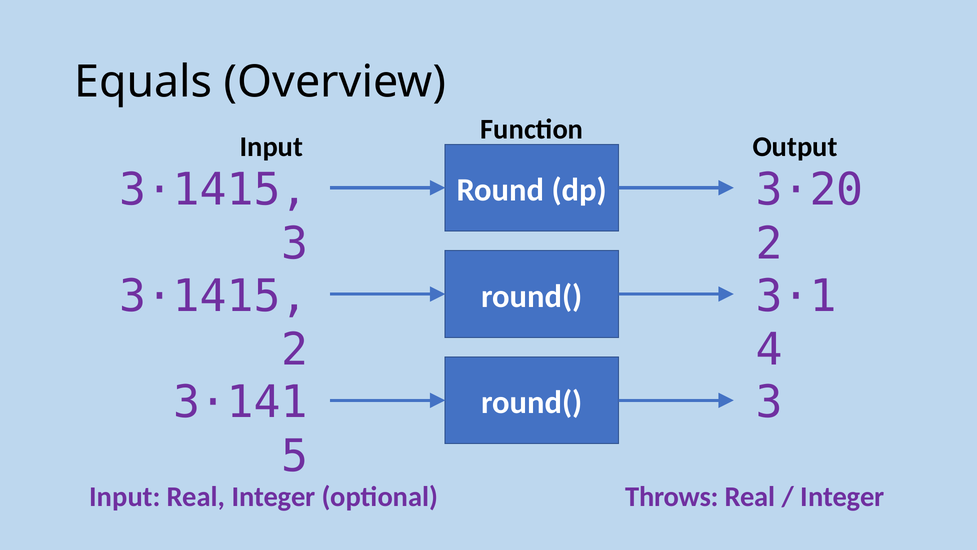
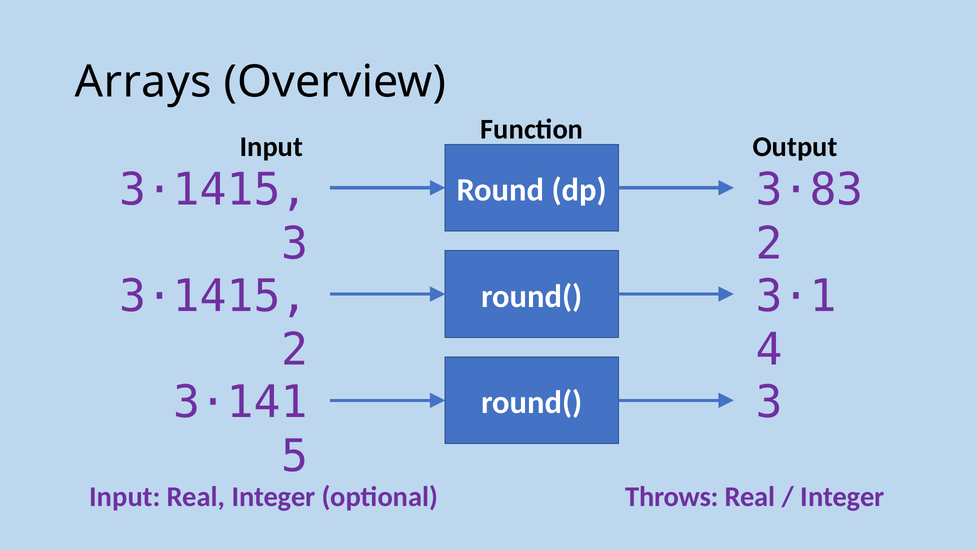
Equals: Equals -> Arrays (143, 82)
3·20: 3·20 -> 3·83 (810, 190)
